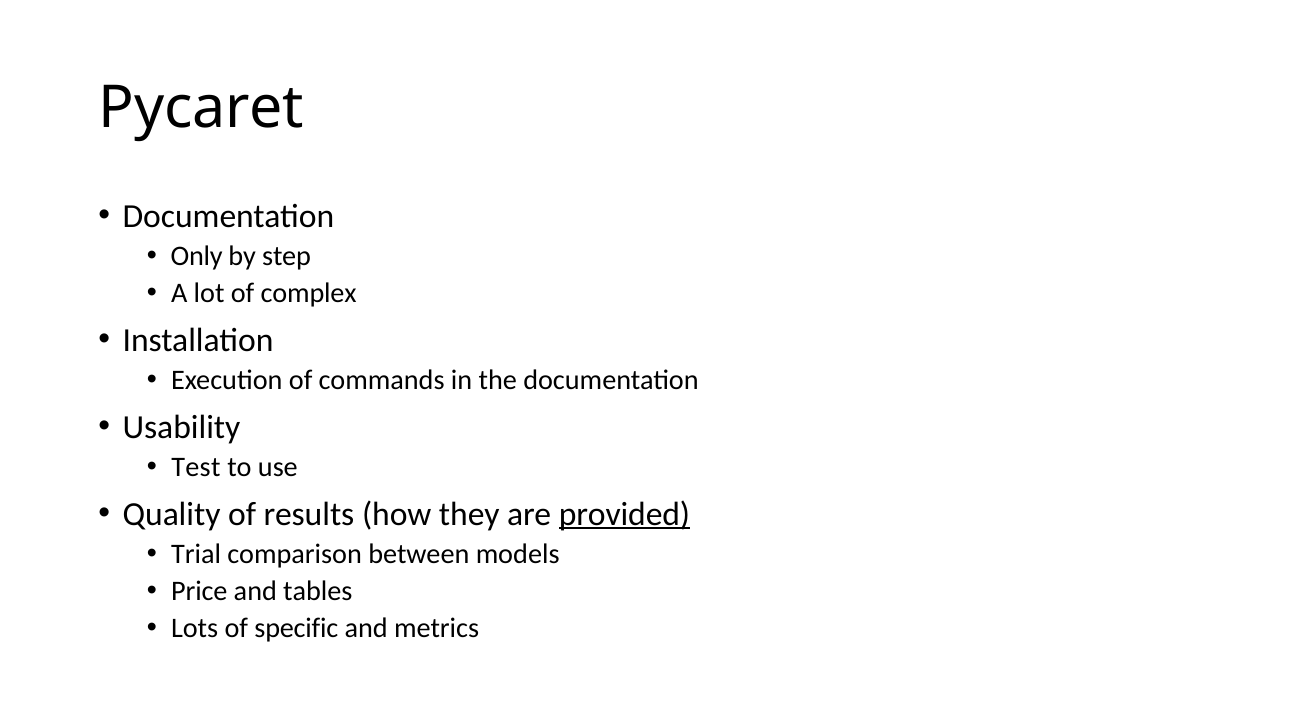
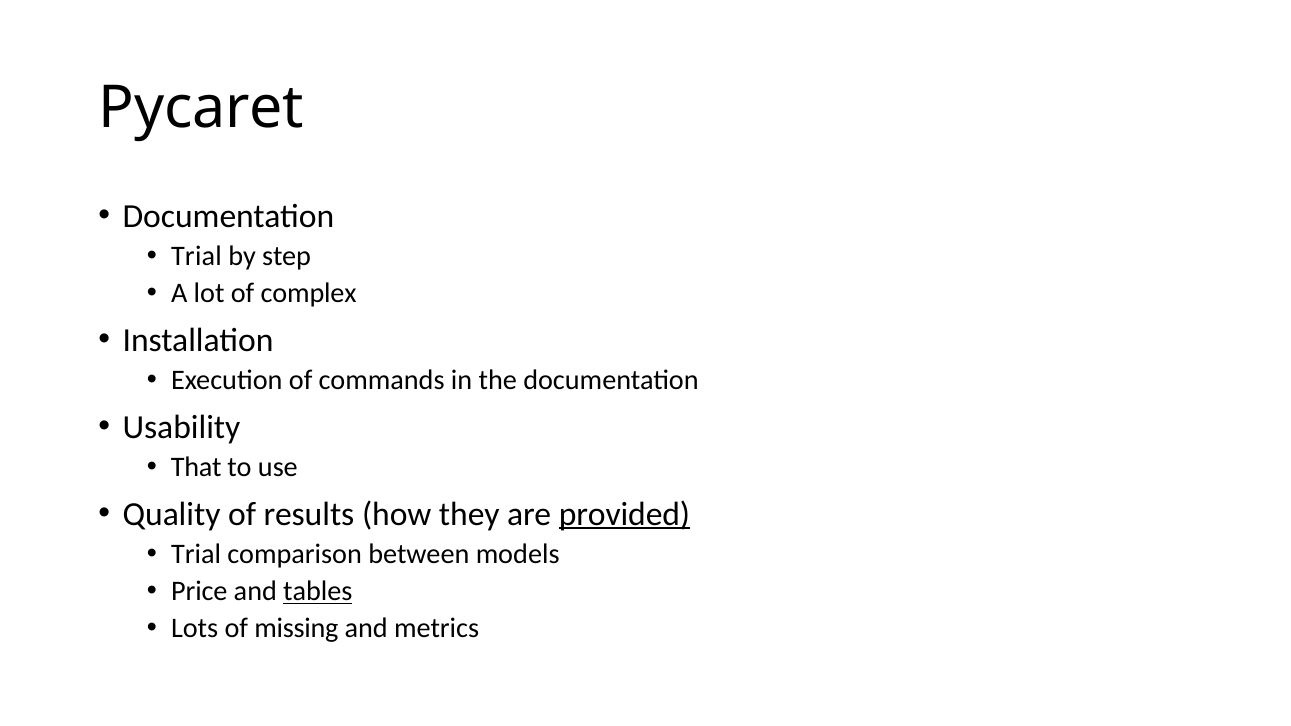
Only: Only -> Trial (196, 256)
Test: Test -> That (196, 467)
tables underline: none -> present (318, 591)
specific: specific -> missing (296, 629)
